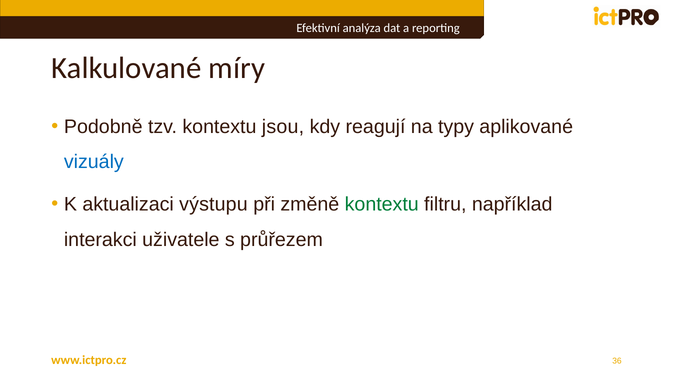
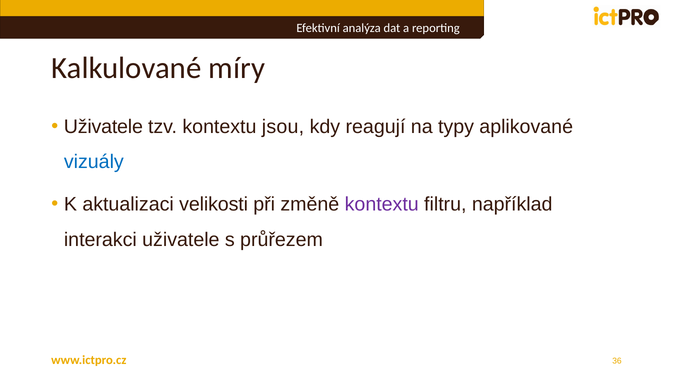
Podobně: Podobně -> Uživatele (103, 127)
výstupu: výstupu -> velikosti (214, 205)
kontextu colour: green -> purple (382, 205)
